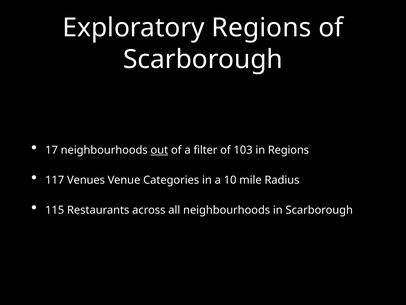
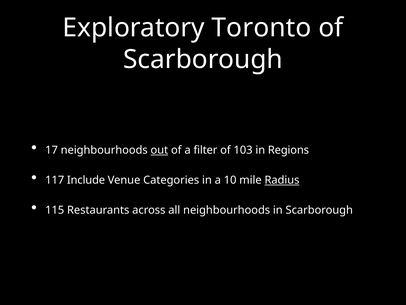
Exploratory Regions: Regions -> Toronto (261, 28)
Venues: Venues -> Include (86, 180)
Radius underline: none -> present (282, 180)
